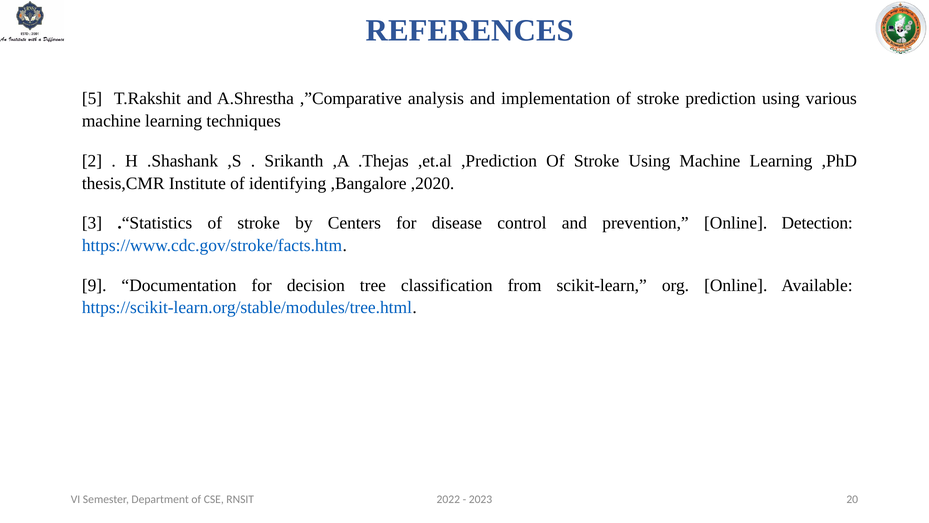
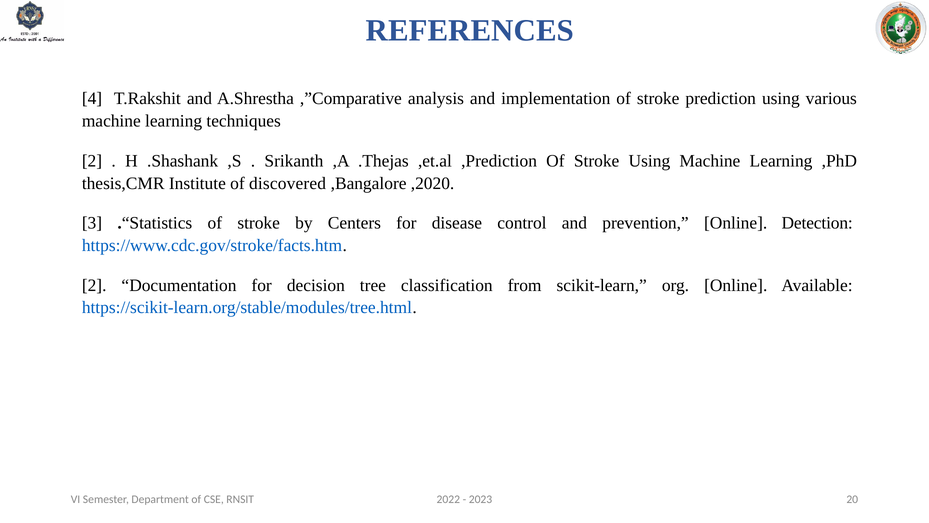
5: 5 -> 4 (92, 99)
identifying: identifying -> discovered (288, 183)
9: 9 -> 2 (94, 285)
